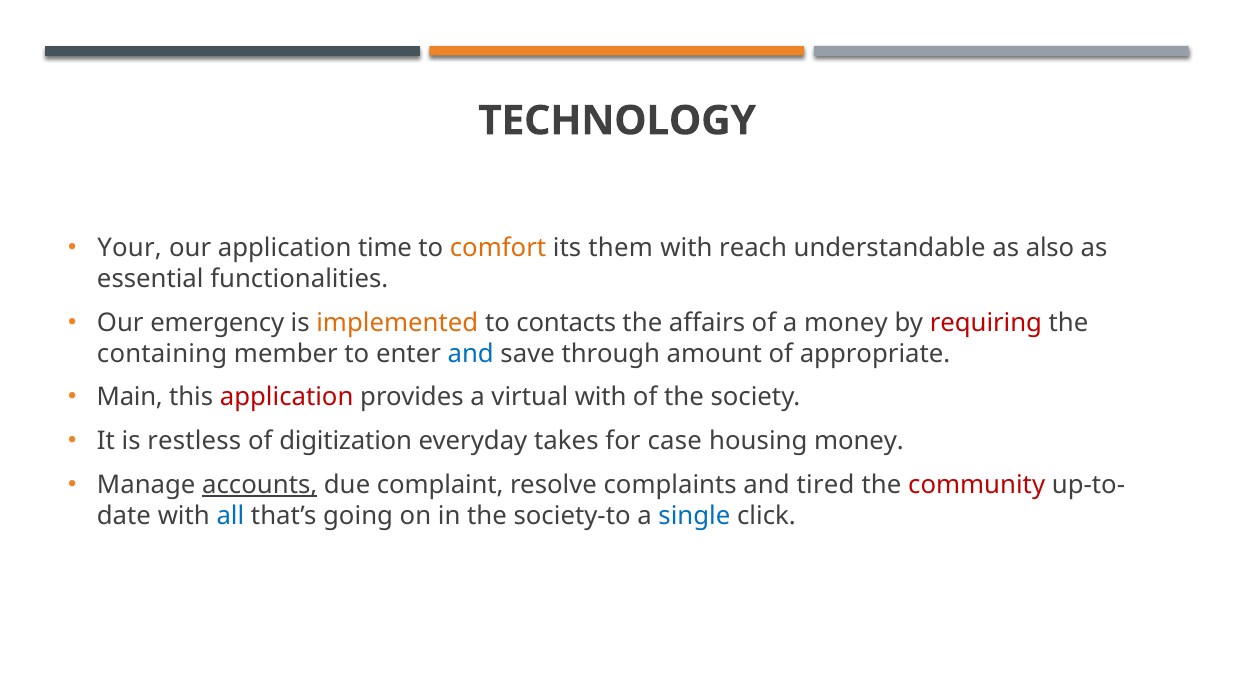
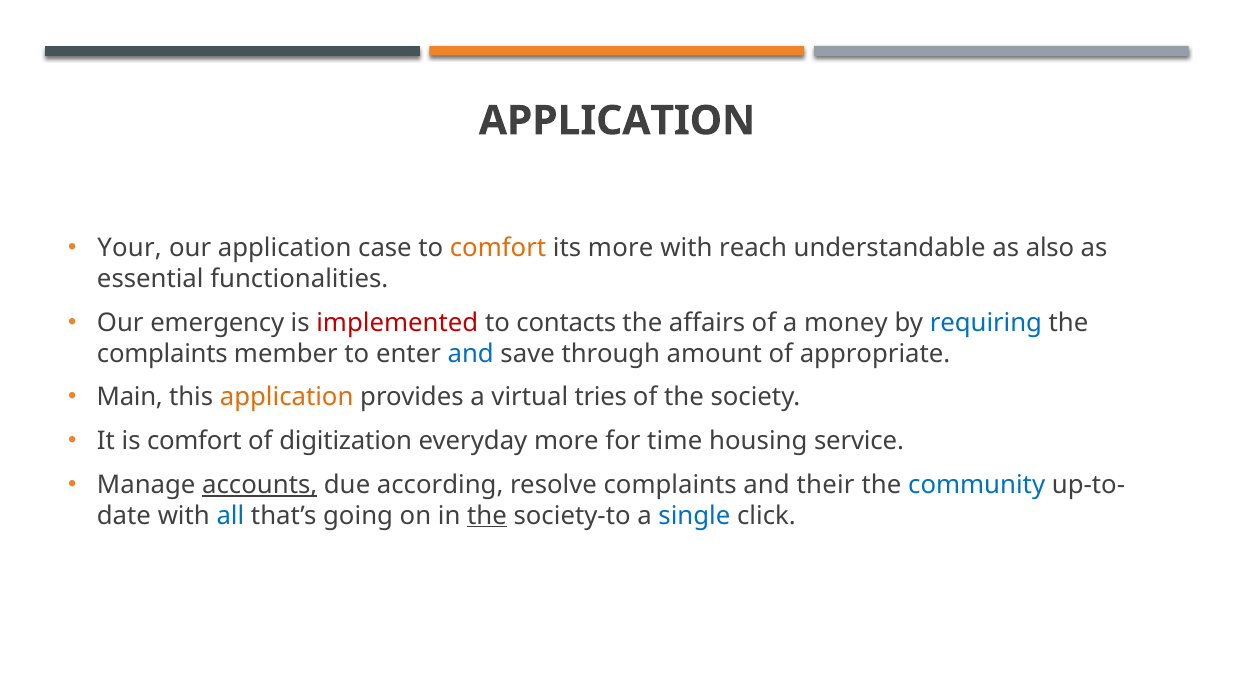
TECHNOLOGY: TECHNOLOGY -> APPLICATION (617, 121)
time: time -> case (385, 248)
its them: them -> more (621, 248)
implemented colour: orange -> red (397, 323)
requiring colour: red -> blue (986, 323)
containing: containing -> complaints (162, 354)
application colour: red -> orange (287, 397)
virtual with: with -> tries (601, 397)
is restless: restless -> comfort (194, 441)
everyday takes: takes -> more (566, 441)
case: case -> time (675, 441)
housing money: money -> service (859, 441)
complaint: complaint -> according (440, 485)
tired: tired -> their (826, 485)
community colour: red -> blue (977, 485)
the underline: none -> present (487, 516)
